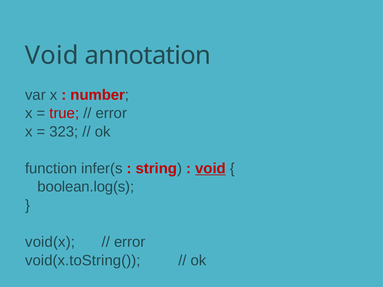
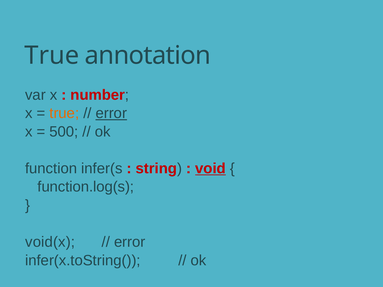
Void: Void -> True (52, 55)
true colour: red -> orange (64, 113)
error underline: none -> present (111, 113)
323: 323 -> 500 (64, 132)
boolean.log(s: boolean.log(s -> function.log(s (86, 187)
void(x.toString(: void(x.toString( -> infer(x.toString( (83, 261)
